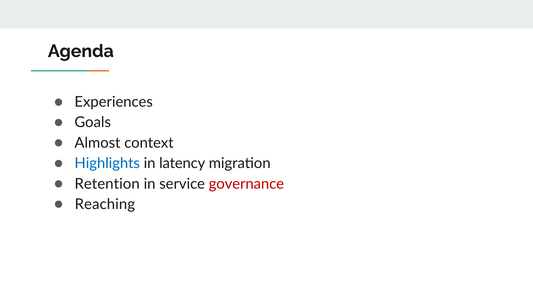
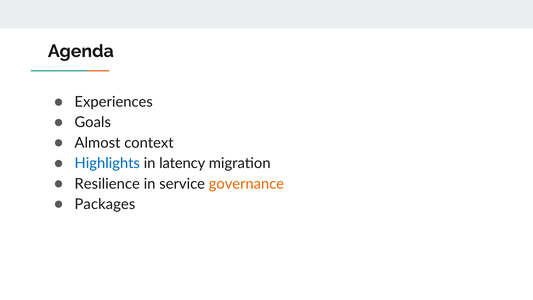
Retention: Retention -> Resilience (107, 184)
governance colour: red -> orange (246, 184)
Reaching: Reaching -> Packages (105, 204)
